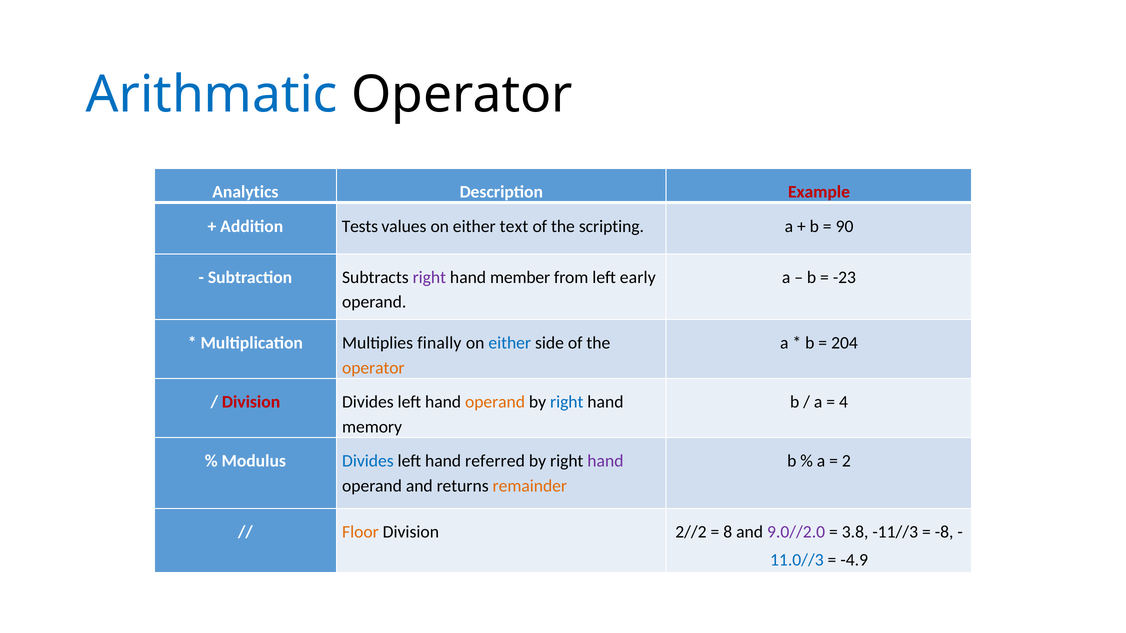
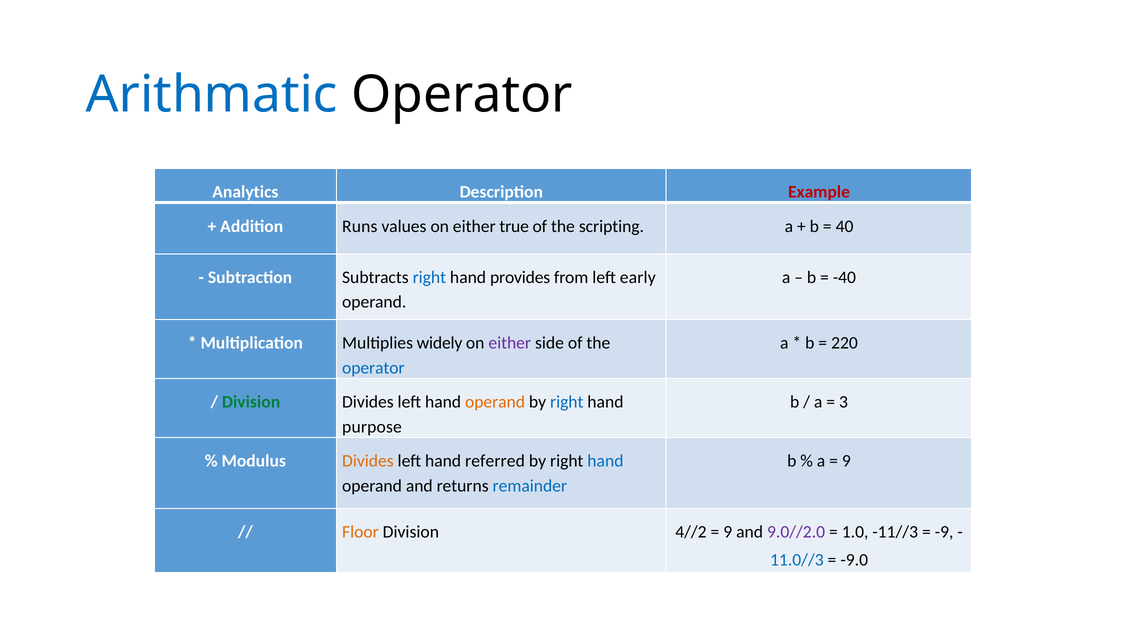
Tests: Tests -> Runs (360, 226)
text: text -> true (514, 226)
90: 90 -> 40 (845, 226)
right colour: purple -> blue (429, 278)
member: member -> provides (520, 278)
-23: -23 -> -40 (844, 278)
finally: finally -> widely (440, 343)
either colour: blue -> purple (510, 343)
204: 204 -> 220 (844, 343)
operator colour: orange -> blue (373, 368)
Division colour: red -> green (251, 402)
4: 4 -> 3 (844, 402)
memory: memory -> purpose (372, 427)
Divides colour: blue -> orange (368, 461)
hand colour: purple -> blue (605, 461)
2: 2 -> 9 (846, 461)
remainder colour: orange -> blue (530, 486)
2//2: 2//2 -> 4//2 (691, 533)
8: 8 -> 9 (728, 533)
3.8: 3.8 -> 1.0 (855, 533)
-8: -8 -> -9 (944, 533)
-4.9: -4.9 -> -9.0 (854, 560)
